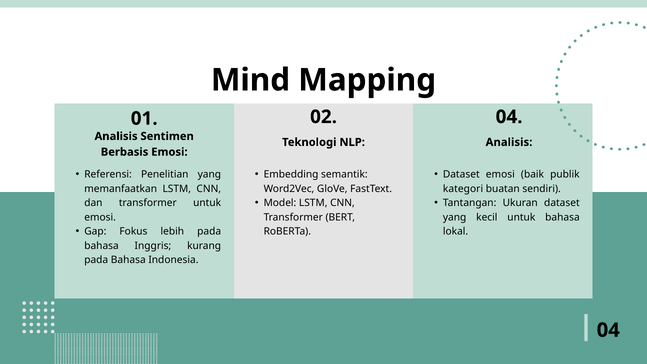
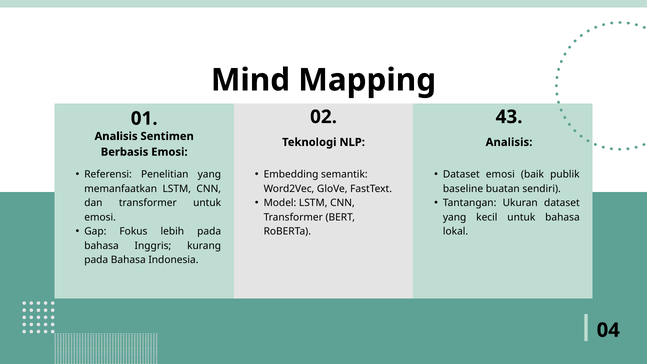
02 04: 04 -> 43 (509, 117)
kategori: kategori -> baseline (463, 189)
